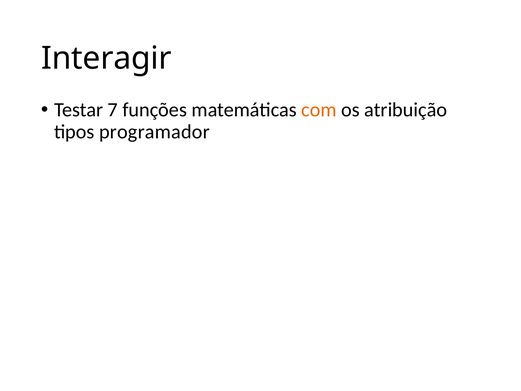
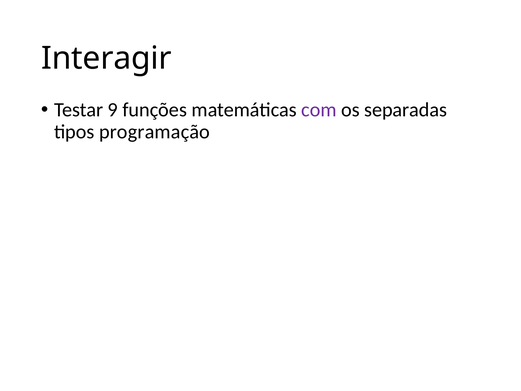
7: 7 -> 9 (113, 110)
com colour: orange -> purple (319, 110)
atribuição: atribuição -> separadas (406, 110)
programador: programador -> programação (154, 132)
